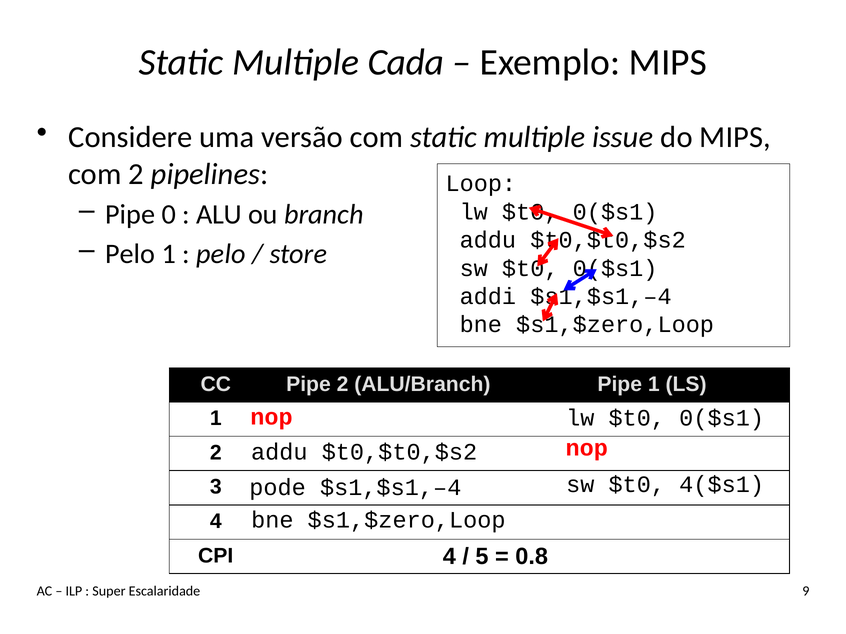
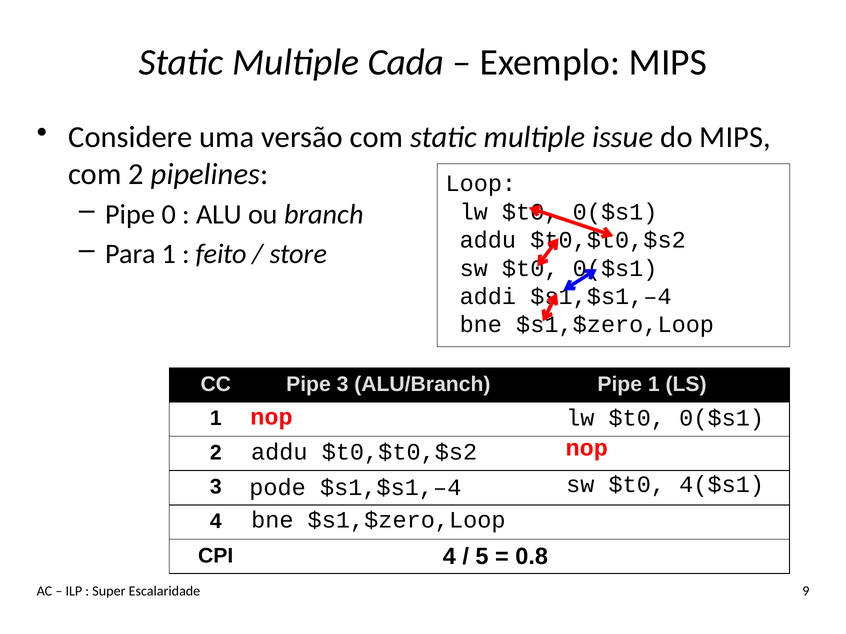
Pelo: Pelo -> Para (130, 254)
pelo: pelo -> feito (221, 254)
Pipe 2: 2 -> 3 (343, 384)
